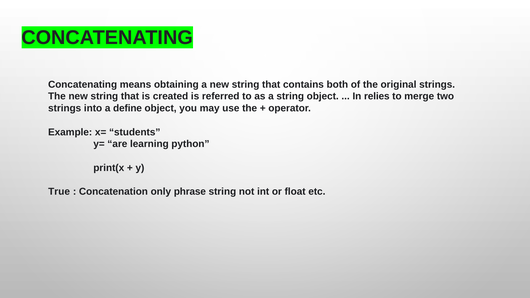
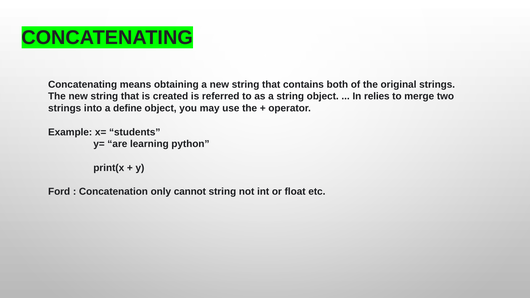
True: True -> Ford (59, 192)
phrase: phrase -> cannot (190, 192)
